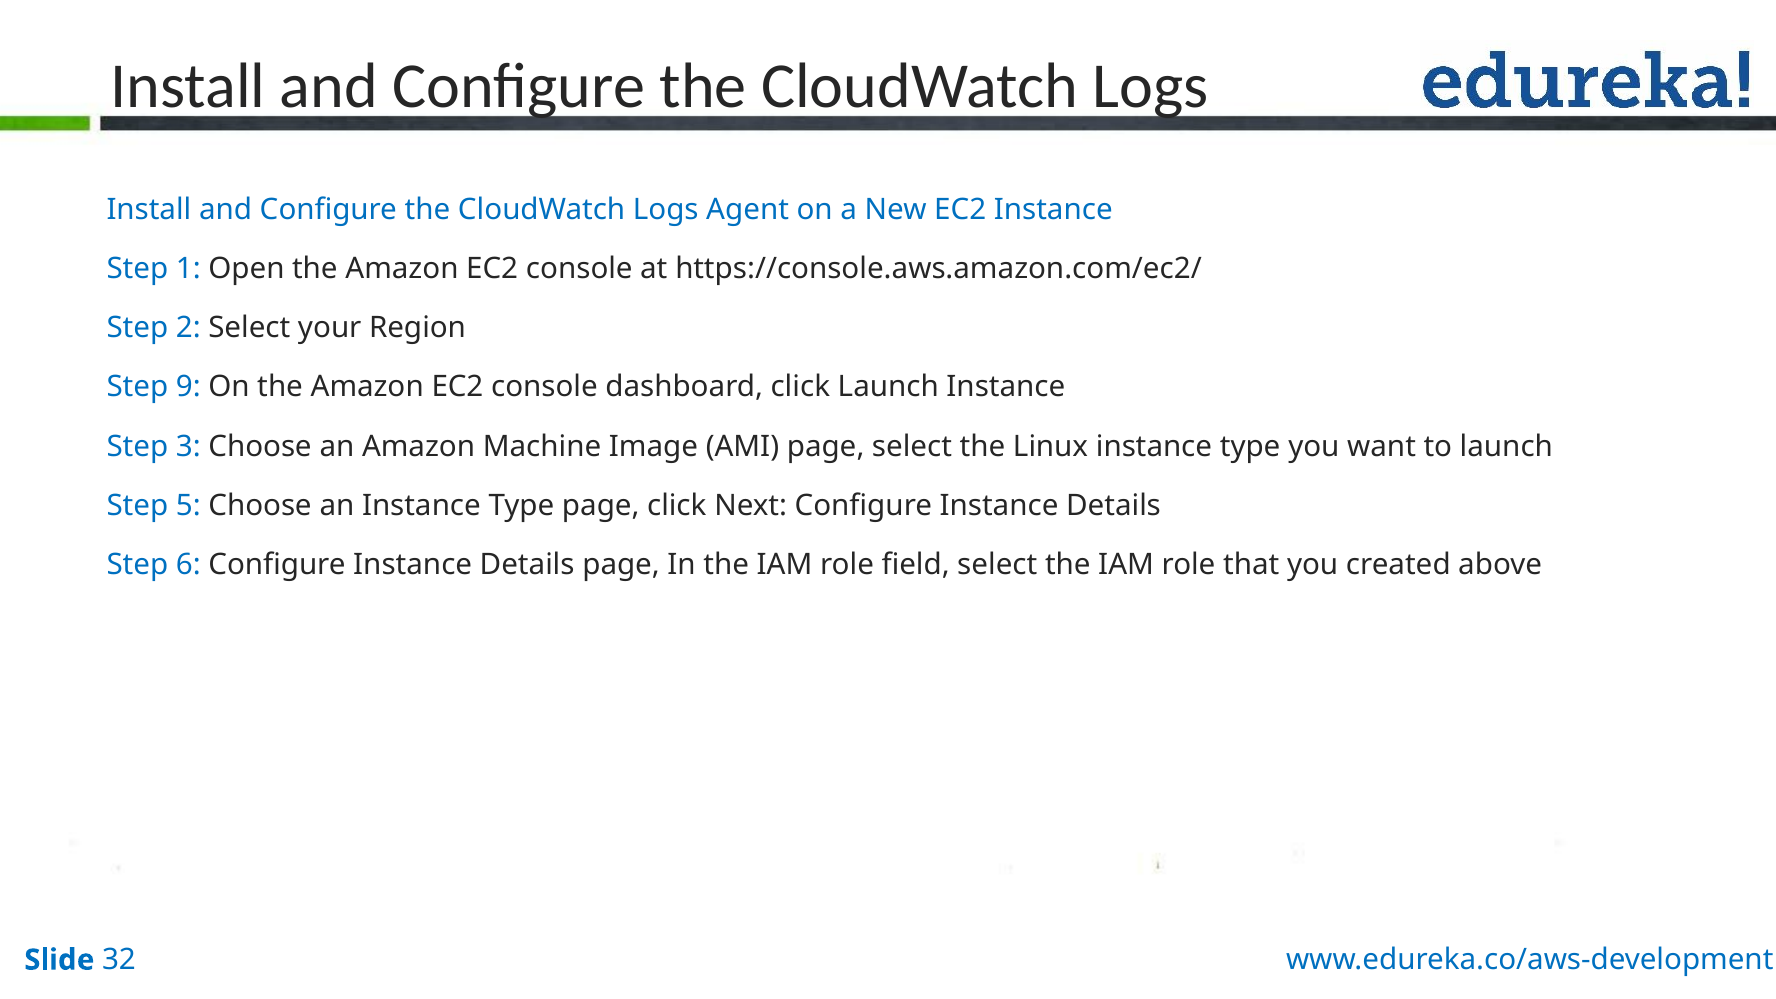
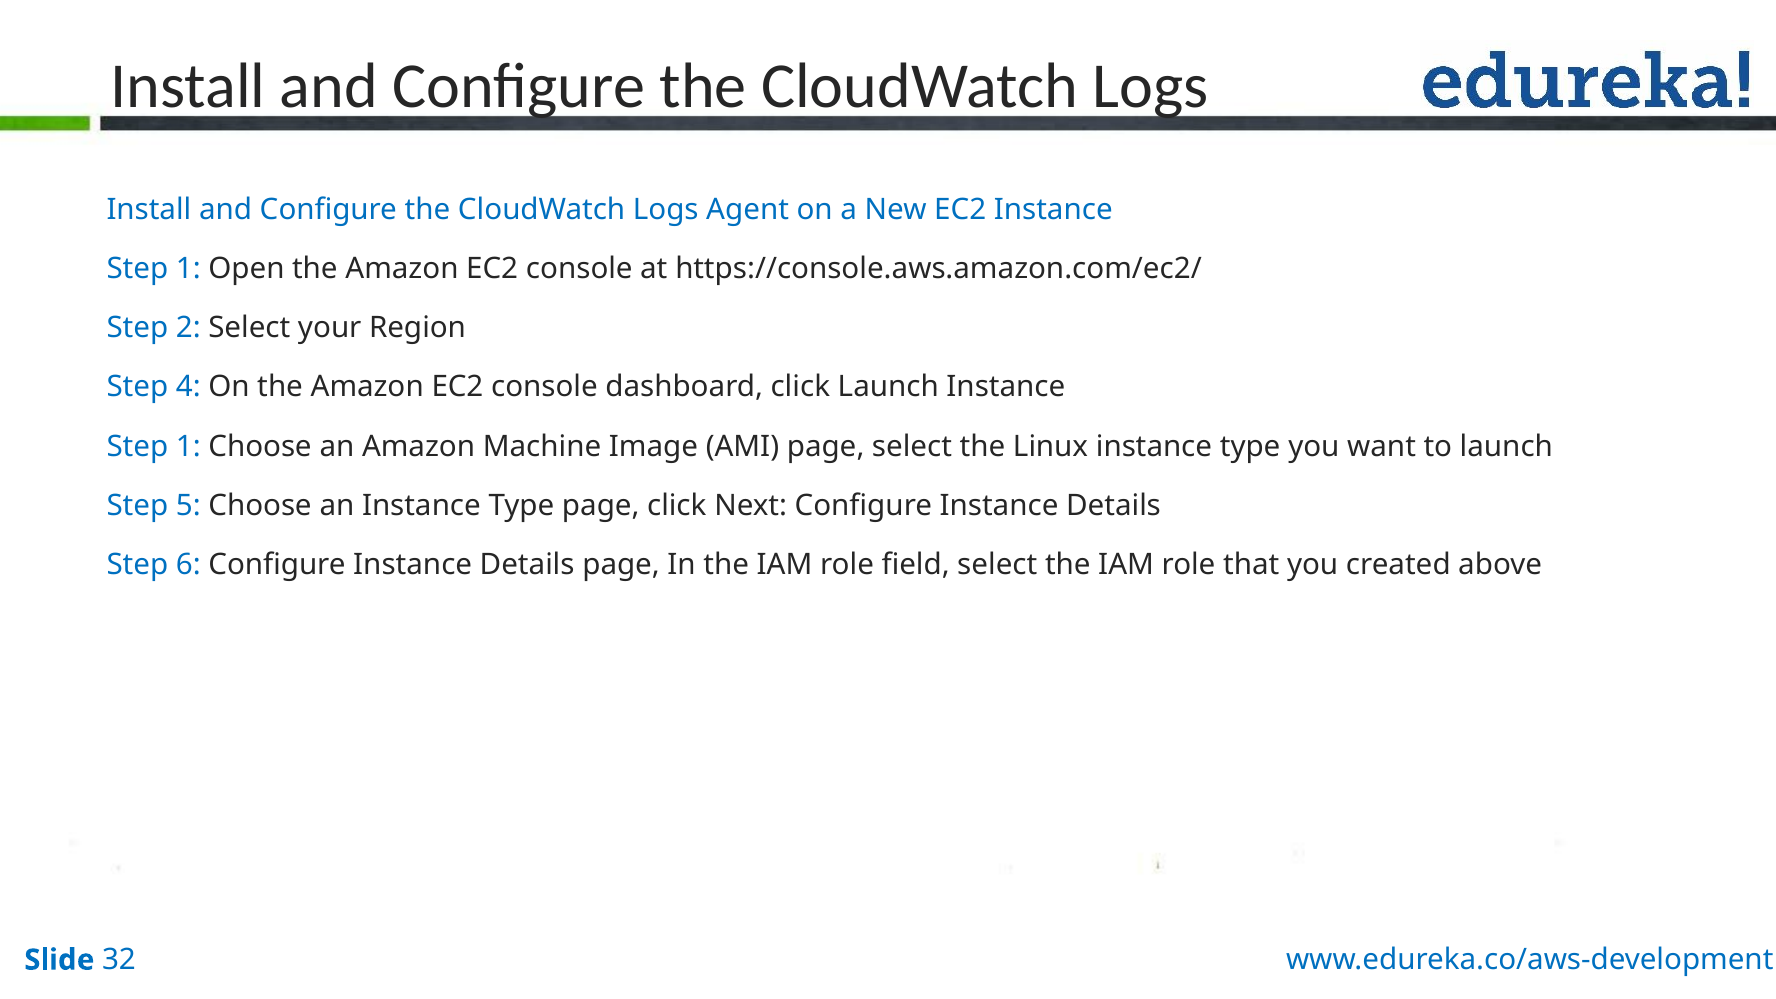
9: 9 -> 4 (188, 387)
3: 3 -> 1 (188, 446)
